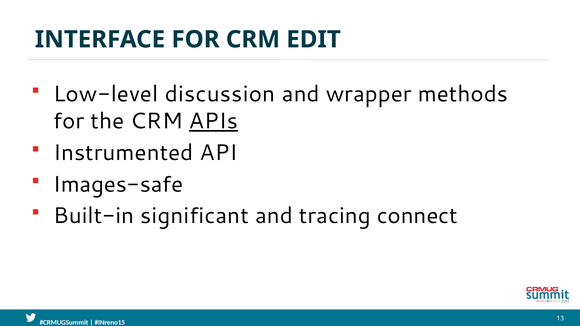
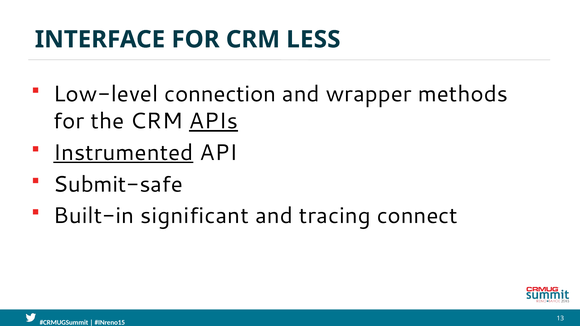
EDIT: EDIT -> LESS (313, 39)
discussion: discussion -> connection (220, 94)
Instrumented underline: none -> present (123, 153)
Images-safe: Images-safe -> Submit-safe (118, 184)
